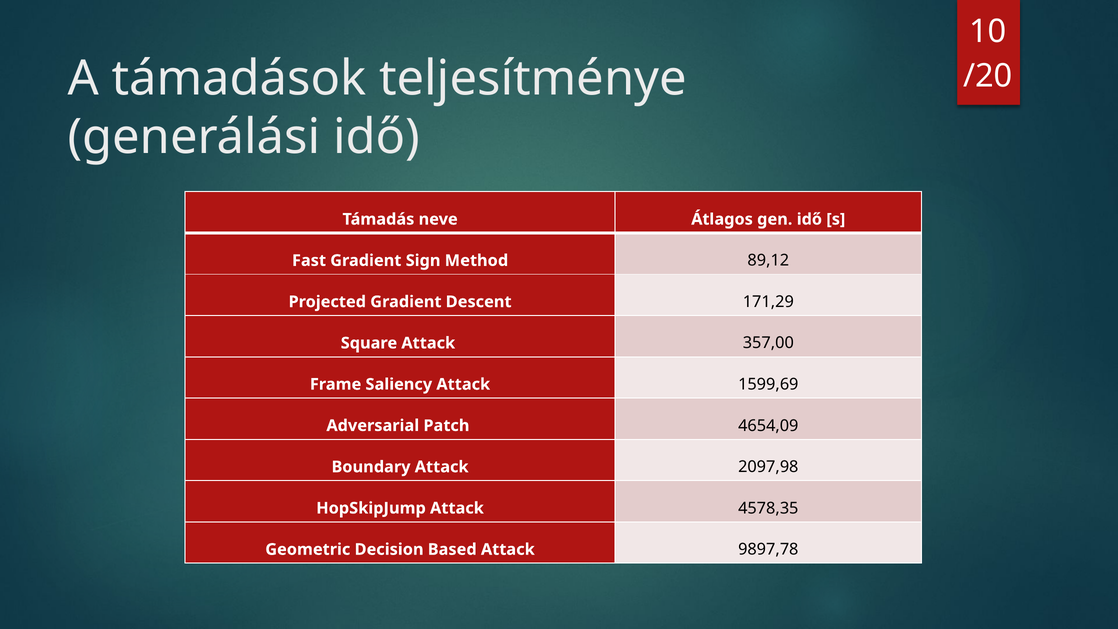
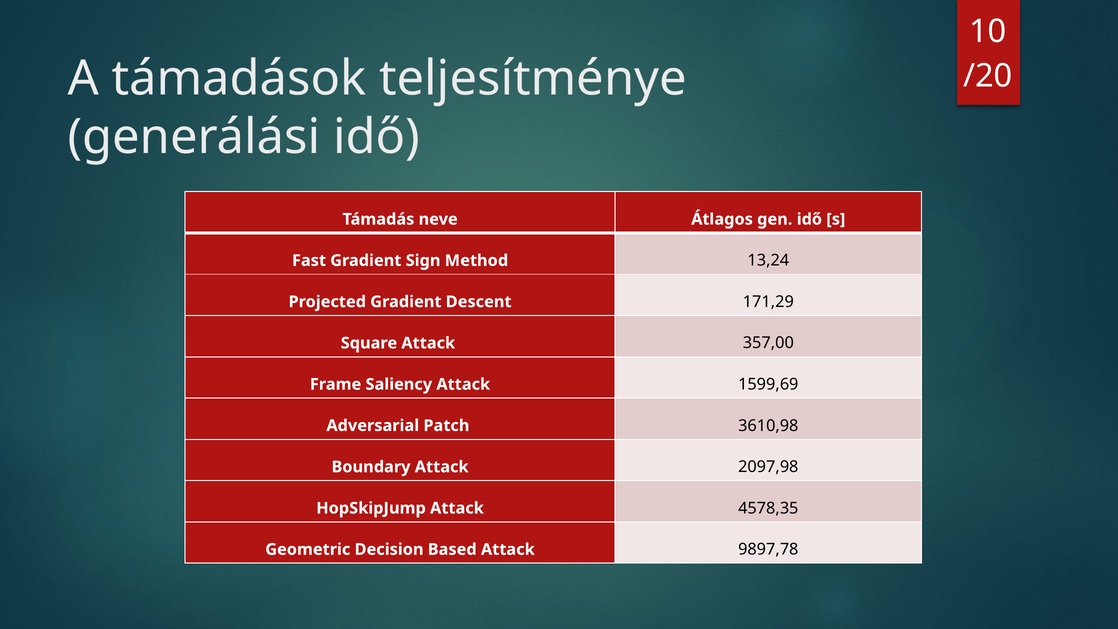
89,12: 89,12 -> 13,24 (768, 260)
4654,09: 4654,09 -> 3610,98 (768, 426)
